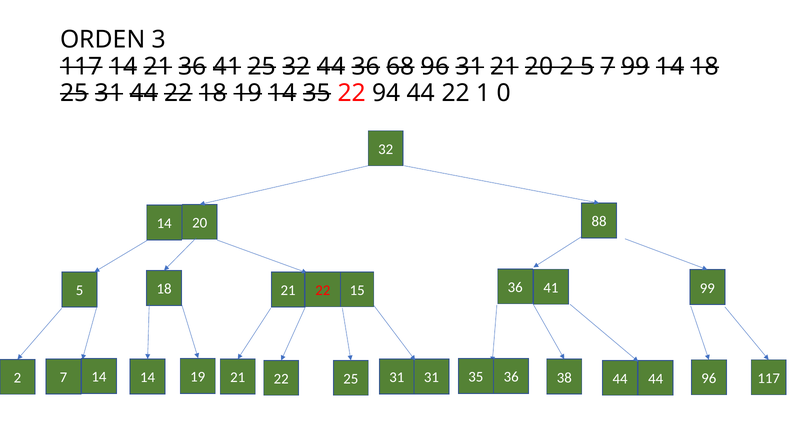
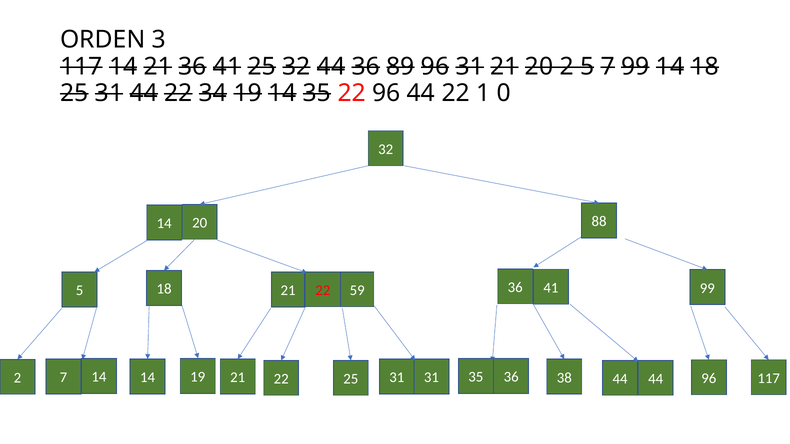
68: 68 -> 89 (400, 66)
22 18: 18 -> 34 (213, 93)
22 94: 94 -> 96 (386, 93)
15: 15 -> 59 (357, 291)
